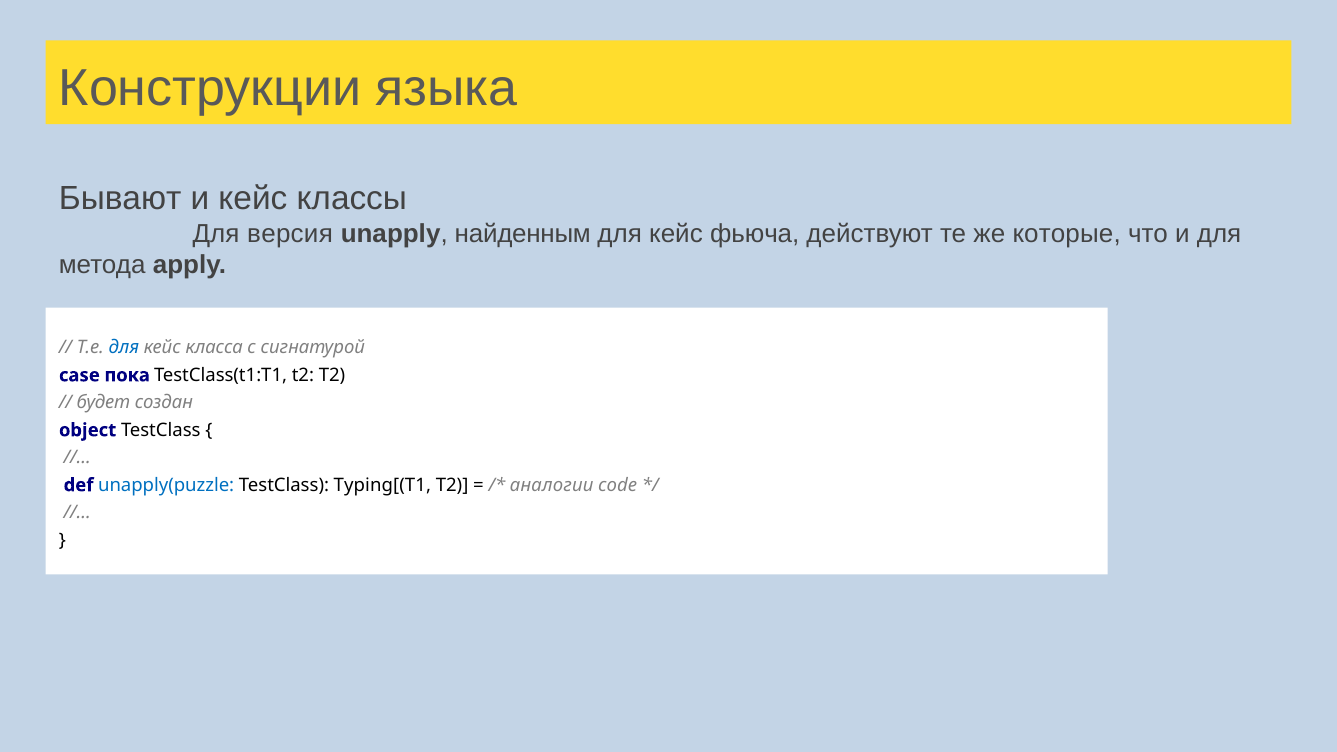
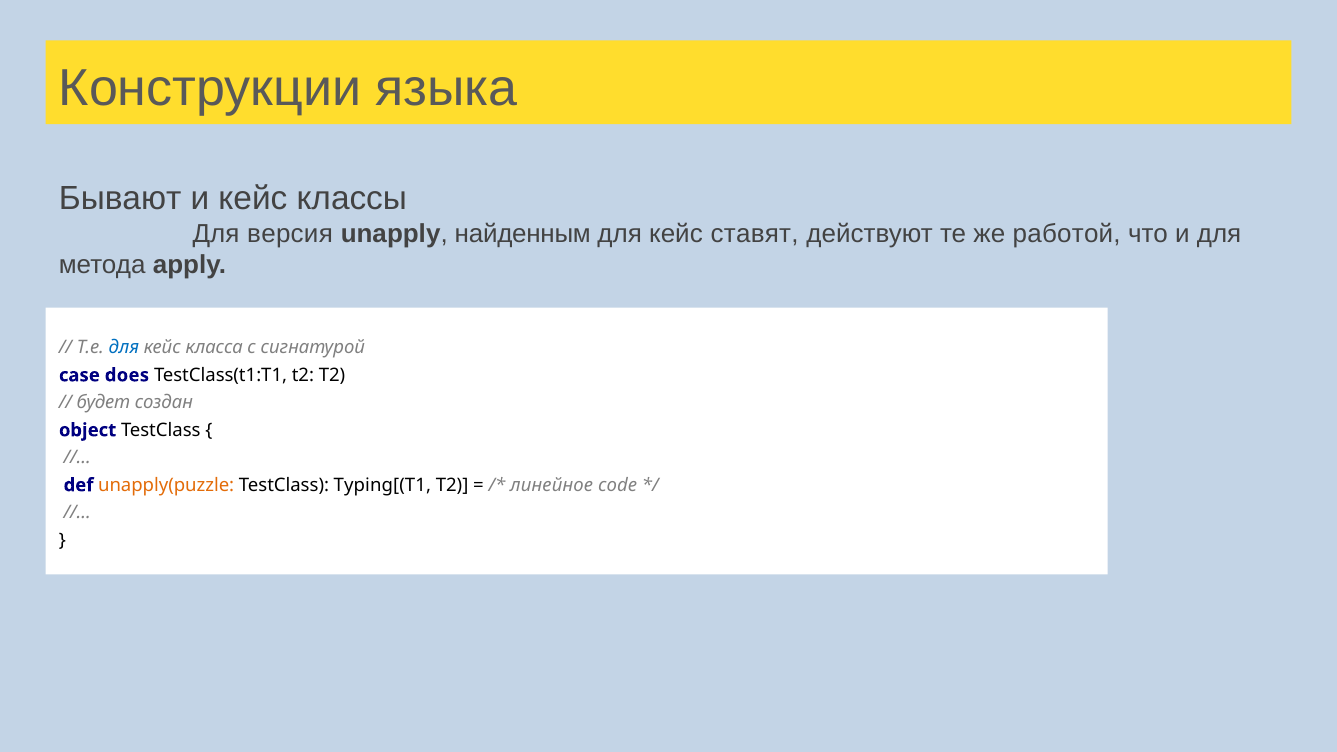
фьюча: фьюча -> ставят (755, 234)
которые: которые -> работой (1067, 234)
пока: пока -> does (127, 375)
unapply(puzzle colour: blue -> orange (166, 485)
аналогии: аналогии -> линейное (552, 485)
